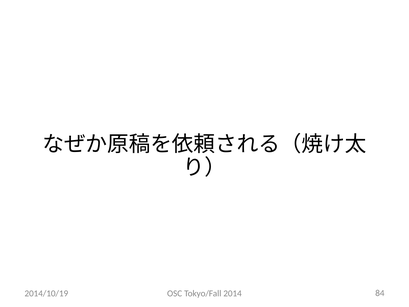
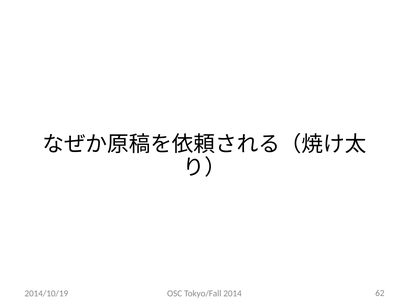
84: 84 -> 62 (380, 293)
